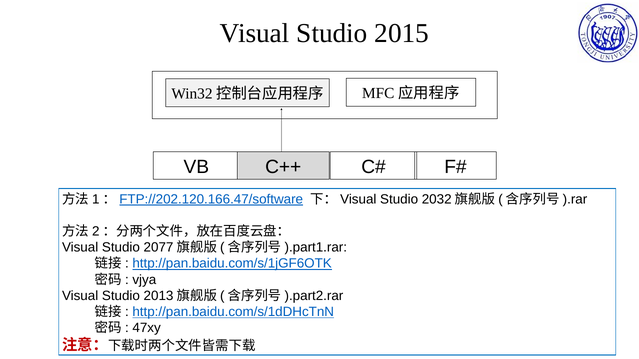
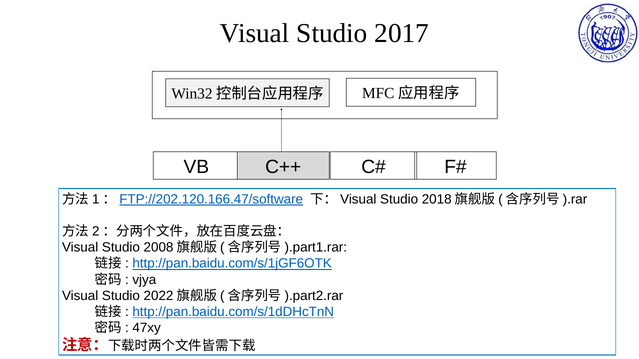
2015: 2015 -> 2017 (402, 33)
2032: 2032 -> 2018 (437, 199)
2077: 2077 -> 2008 (159, 248)
2013: 2013 -> 2022 (159, 296)
